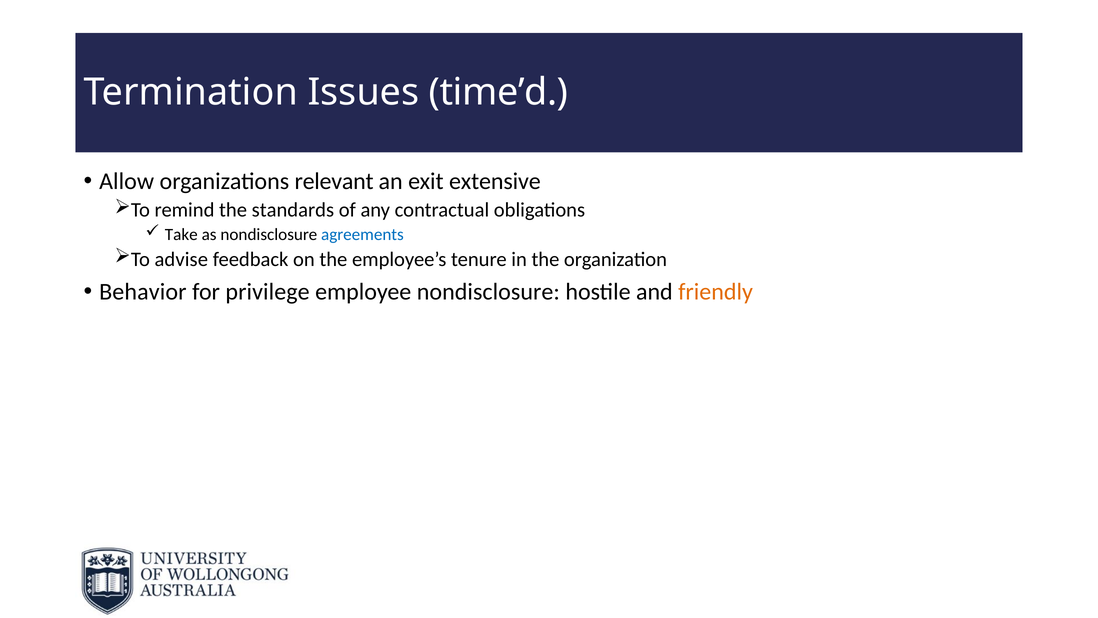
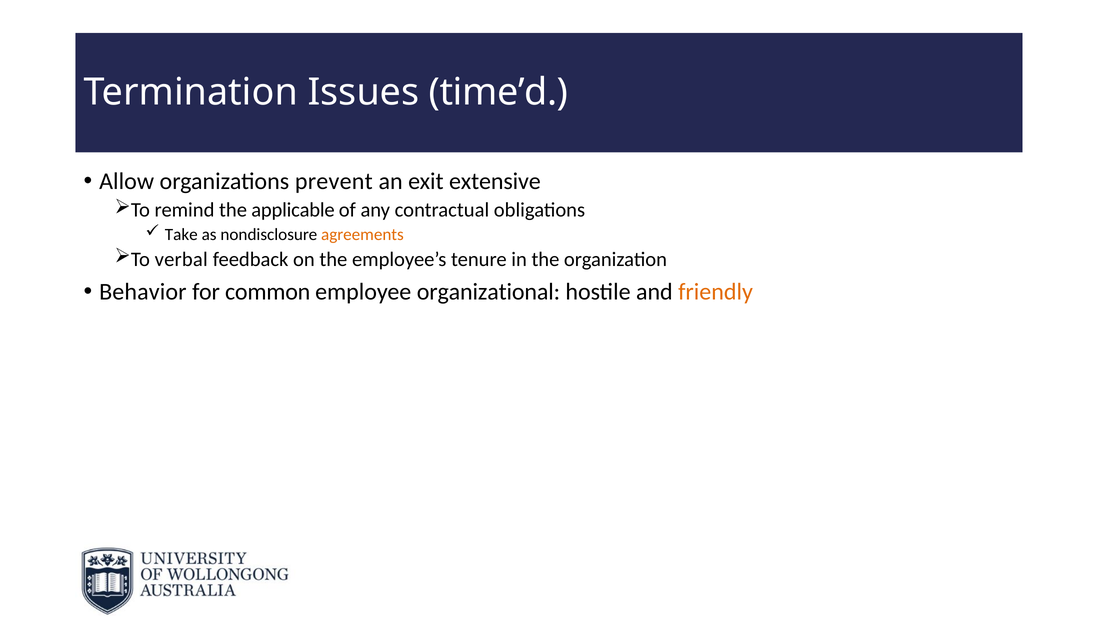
relevant: relevant -> prevent (334, 181)
standards: standards -> applicable (293, 210)
agreements colour: blue -> orange (362, 234)
advise: advise -> verbal (181, 259)
privilege: privilege -> common (268, 292)
employee nondisclosure: nondisclosure -> organizational (488, 292)
